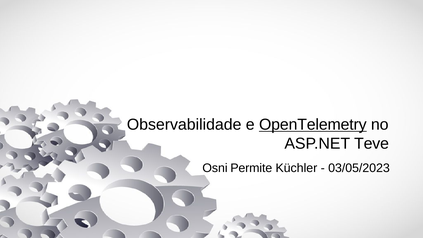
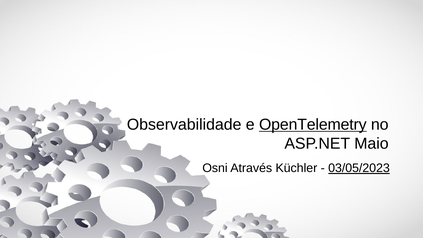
Teve: Teve -> Maio (371, 144)
Permite: Permite -> Através (251, 168)
03/05/2023 underline: none -> present (359, 168)
